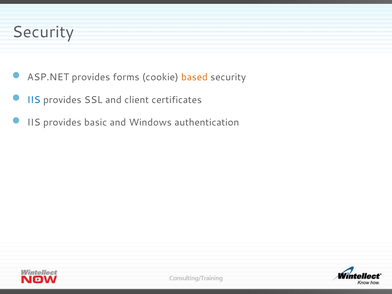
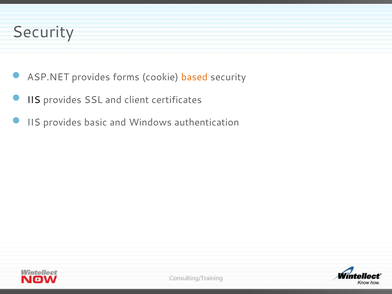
IIS colour: blue -> black (34, 100)
